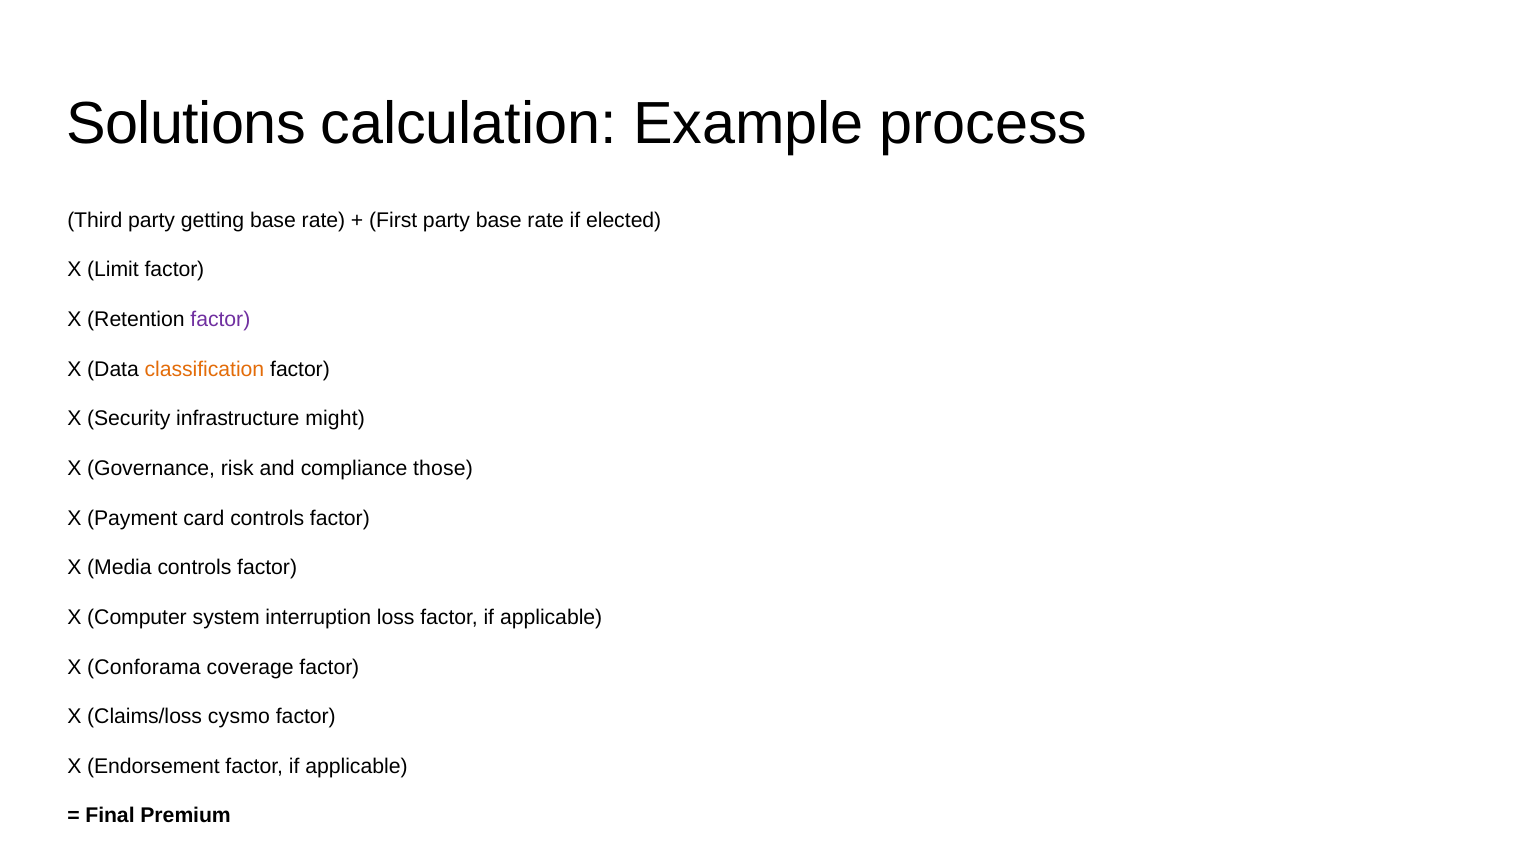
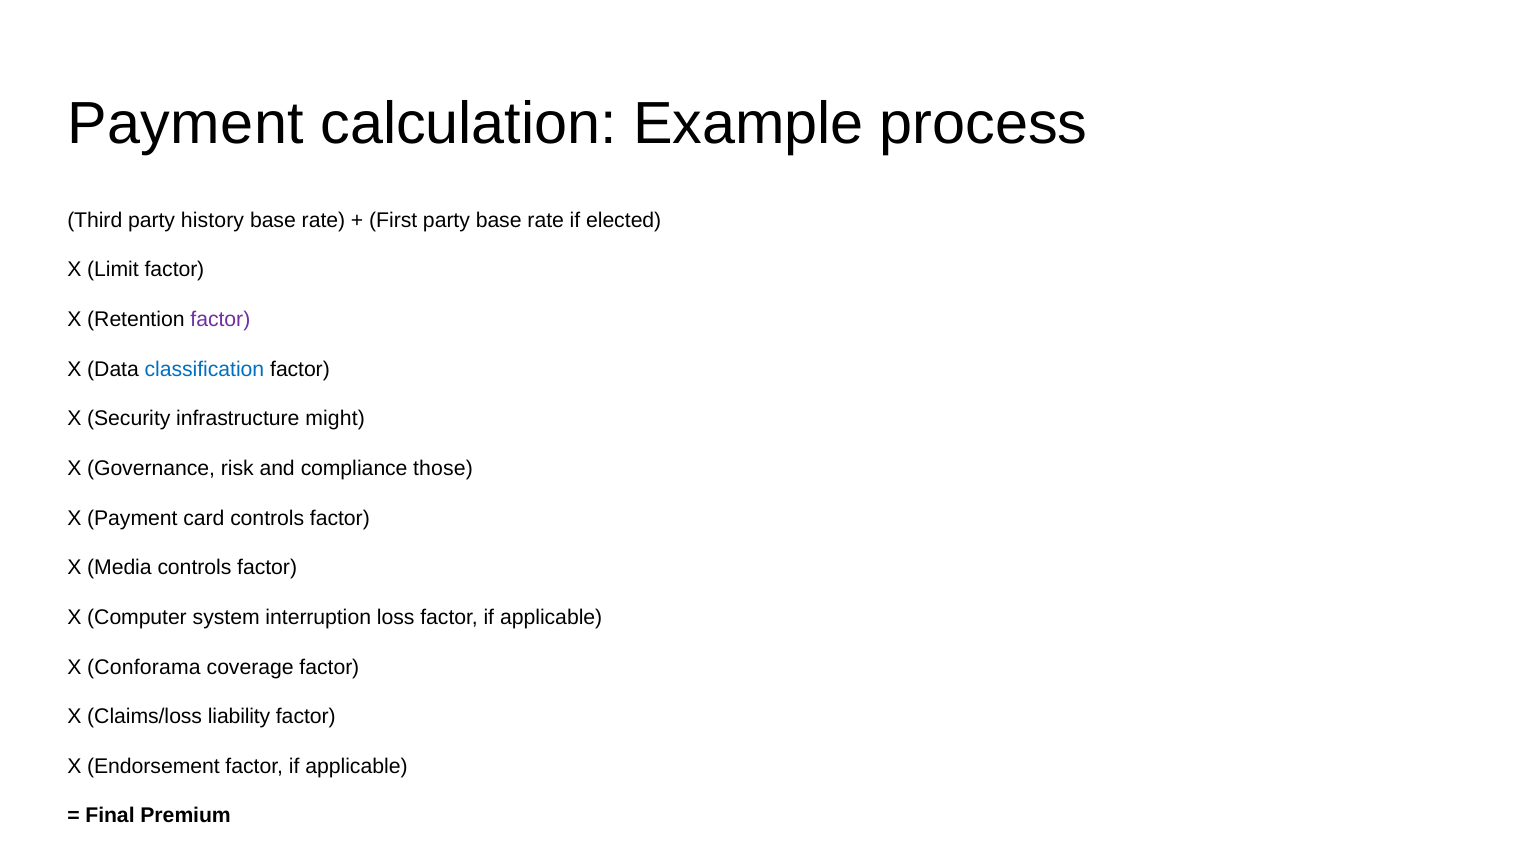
Solutions: Solutions -> Payment (186, 124)
getting: getting -> history (212, 220)
classification colour: orange -> blue (204, 369)
cysmo: cysmo -> liability (239, 716)
